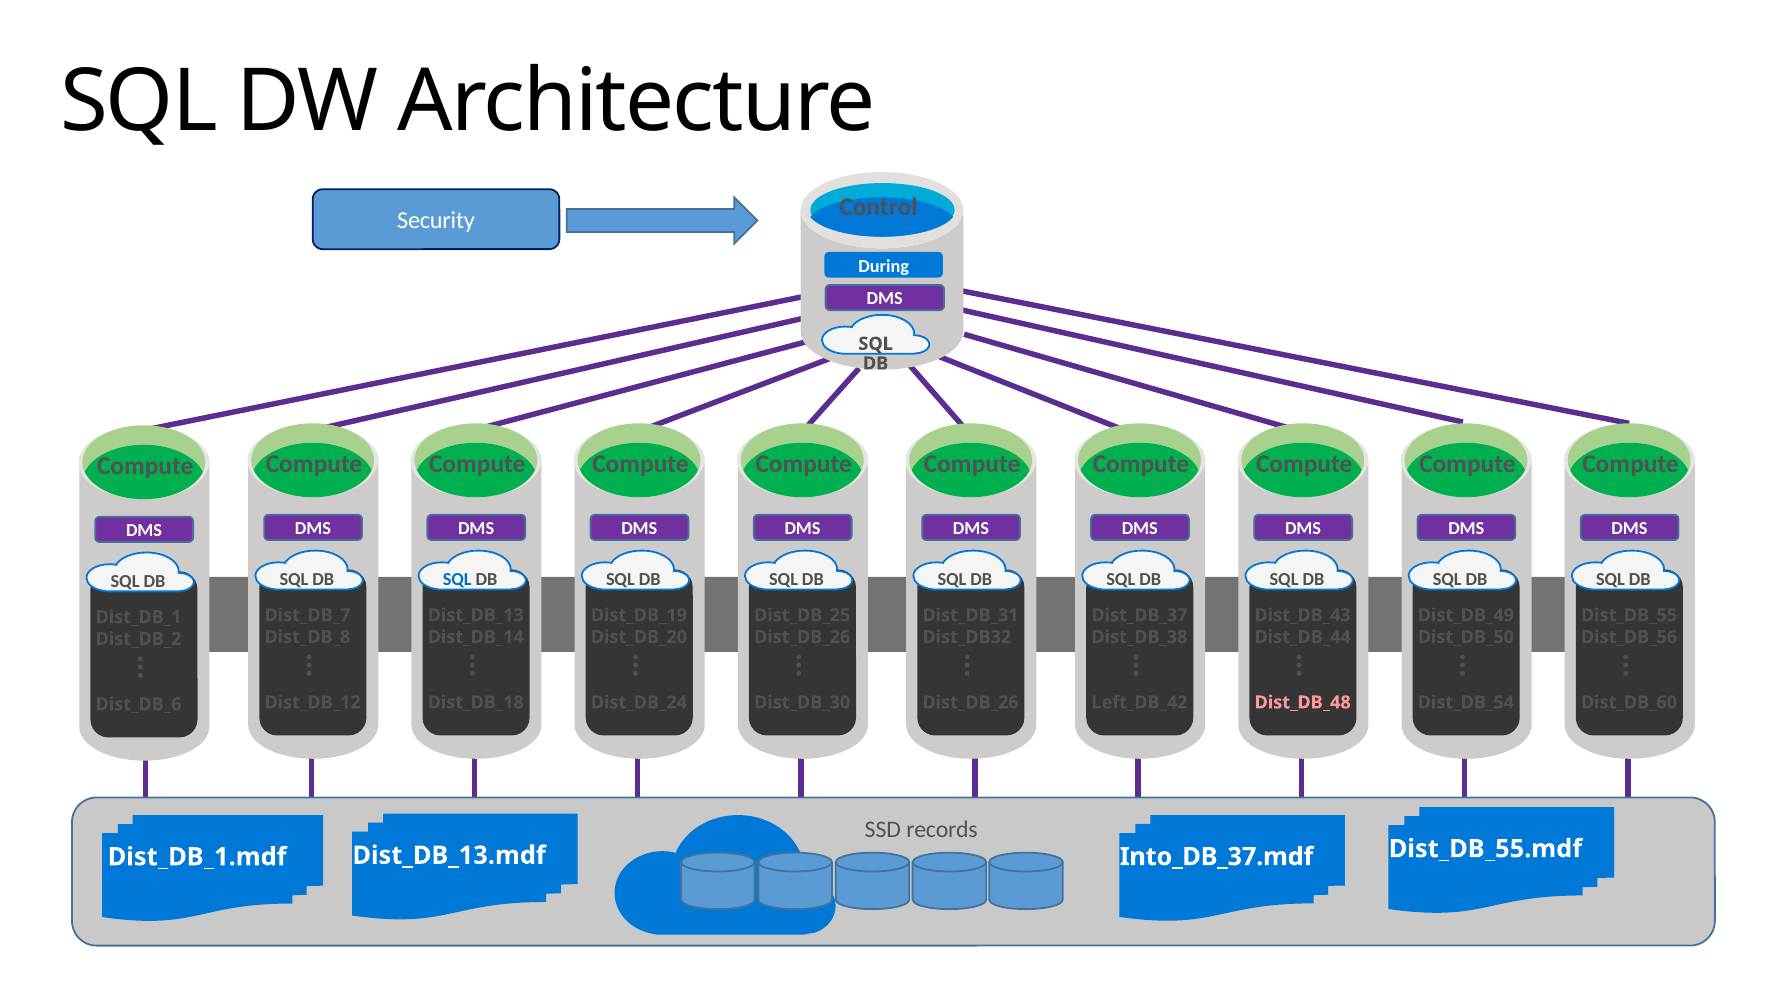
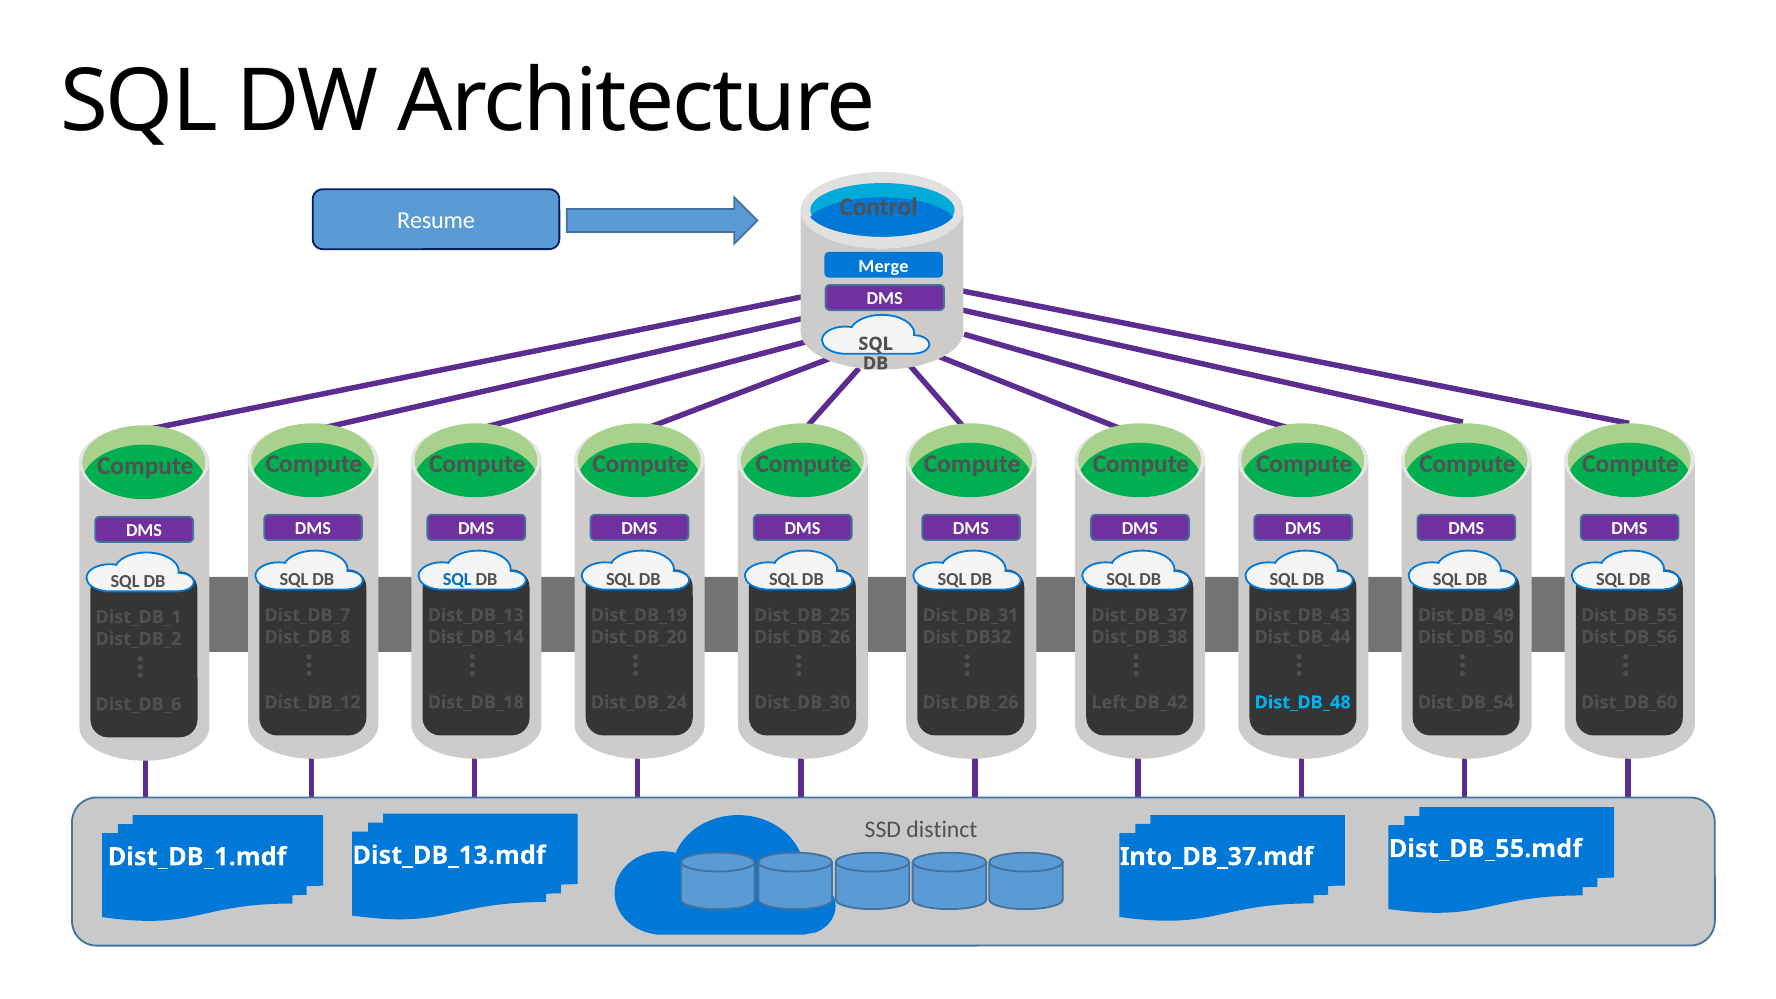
Security: Security -> Resume (436, 221)
During: During -> Merge (884, 266)
Dist_DB_48 colour: pink -> light blue (1303, 702)
records: records -> distinct (942, 830)
